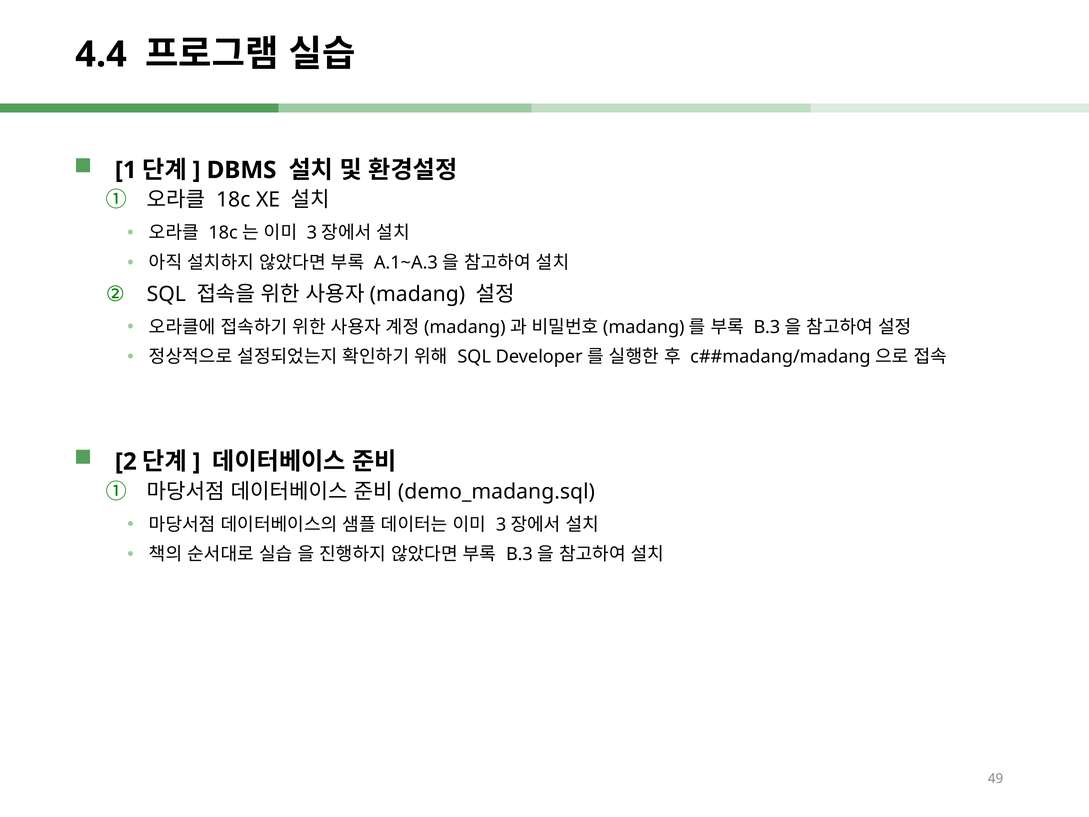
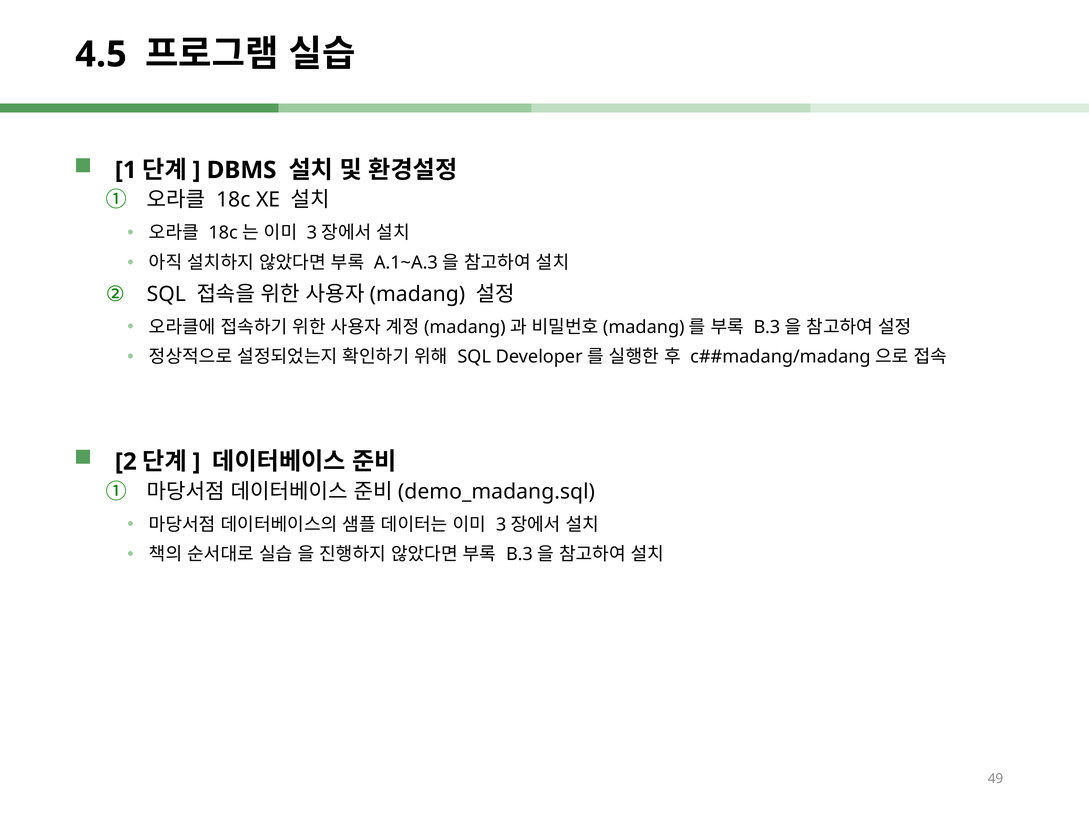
4.4: 4.4 -> 4.5 (101, 54)
